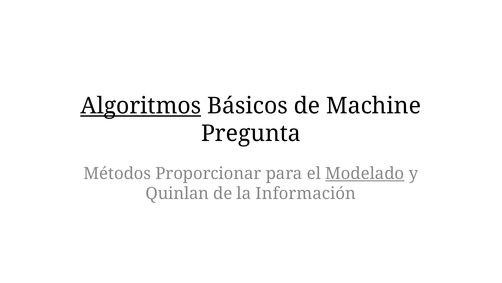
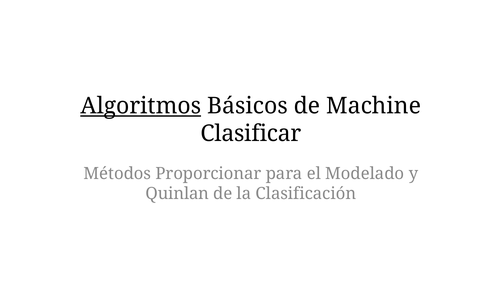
Pregunta: Pregunta -> Clasificar (251, 133)
Modelado underline: present -> none (365, 173)
Información: Información -> Clasificación (306, 193)
